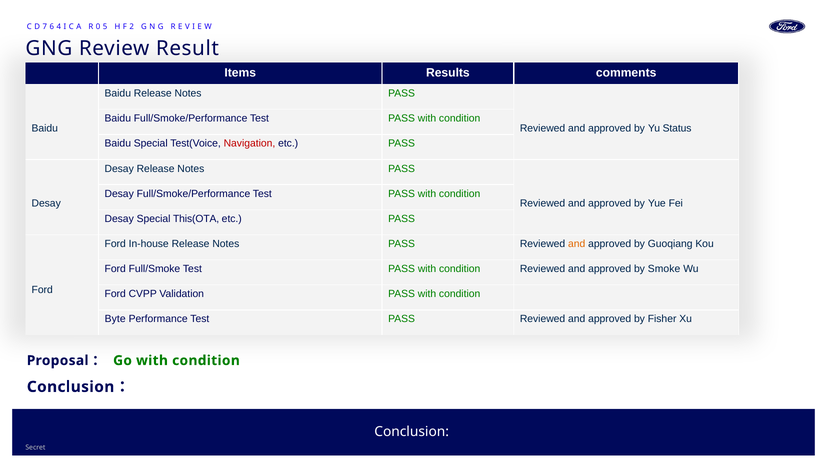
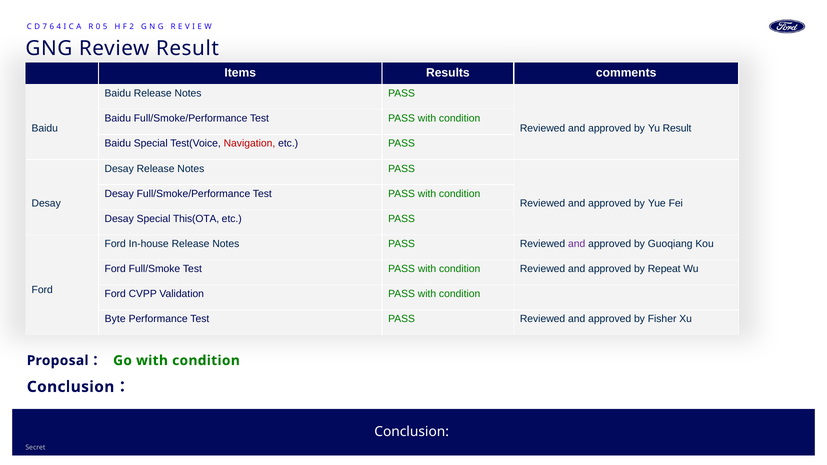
Yu Status: Status -> Result (677, 128)
and colour: orange -> purple (577, 244)
Smoke: Smoke -> Repeat (664, 269)
